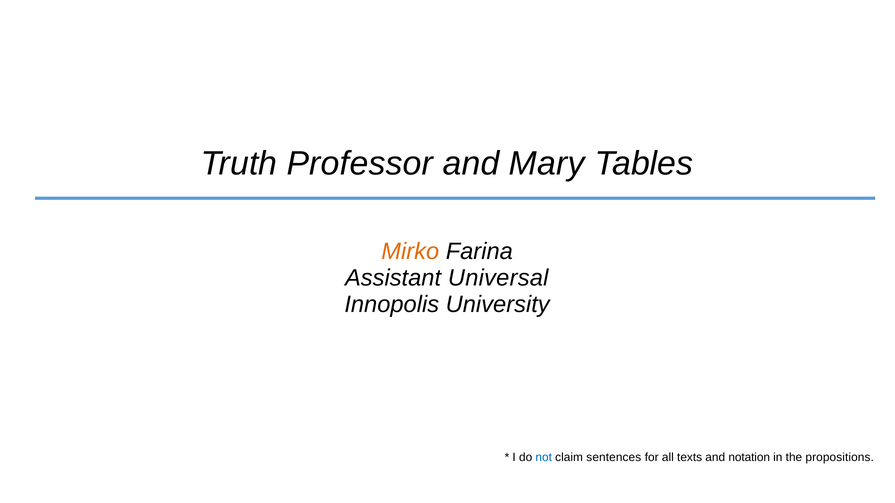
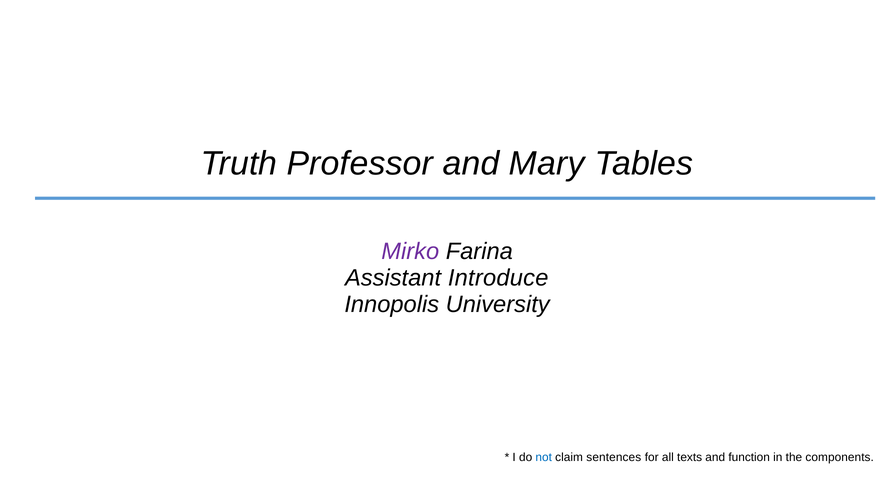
Mirko colour: orange -> purple (410, 252)
Universal: Universal -> Introduce (498, 278)
notation: notation -> function (749, 458)
propositions: propositions -> components (840, 458)
